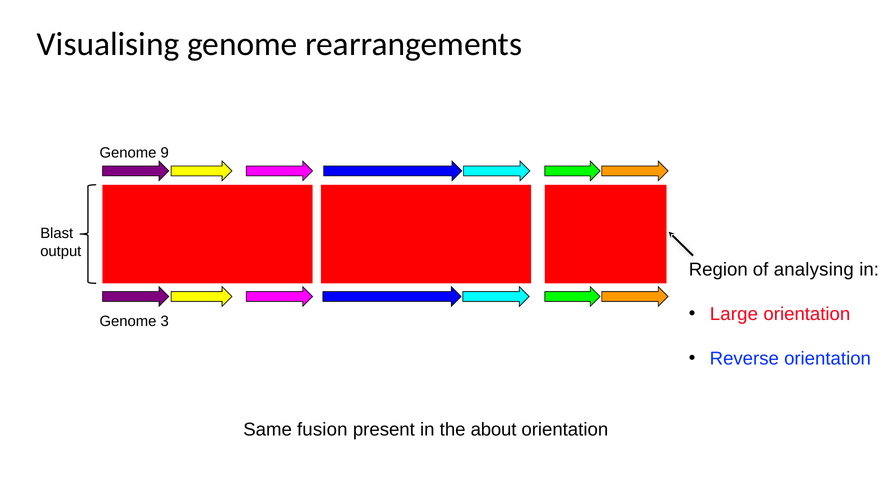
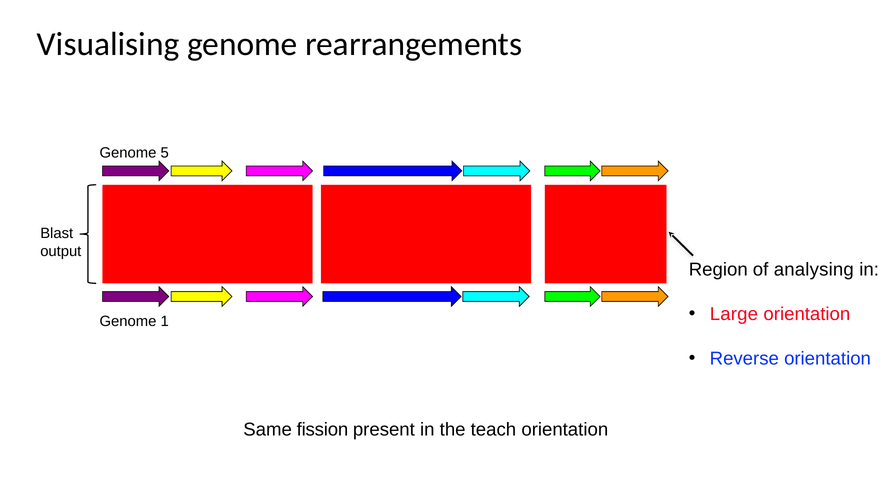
9: 9 -> 5 (165, 153)
3: 3 -> 1 (165, 321)
fusion: fusion -> fission (322, 429)
about: about -> teach (493, 429)
